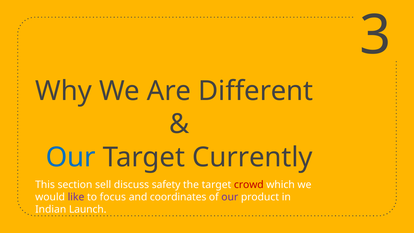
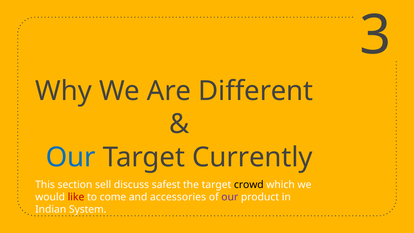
safety: safety -> safest (166, 185)
crowd colour: red -> black (249, 185)
like colour: purple -> red (76, 197)
focus: focus -> come (113, 197)
coordinates: coordinates -> accessories (178, 197)
Launch: Launch -> System (88, 209)
